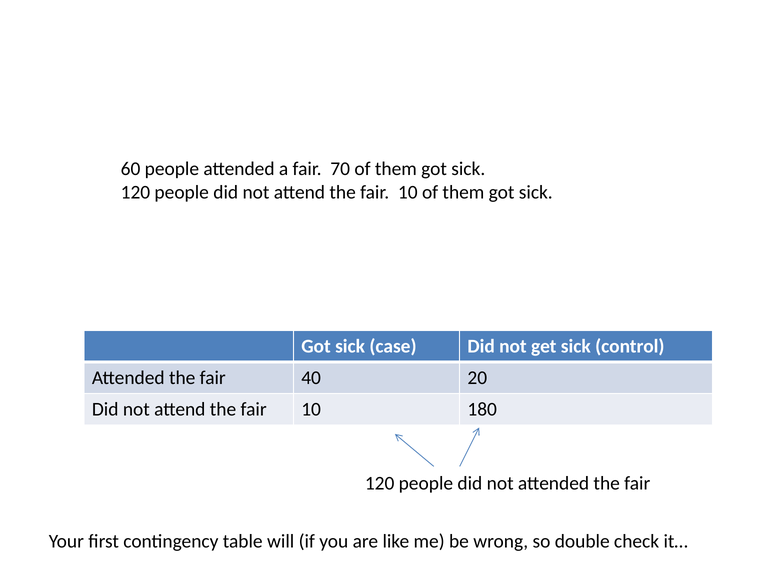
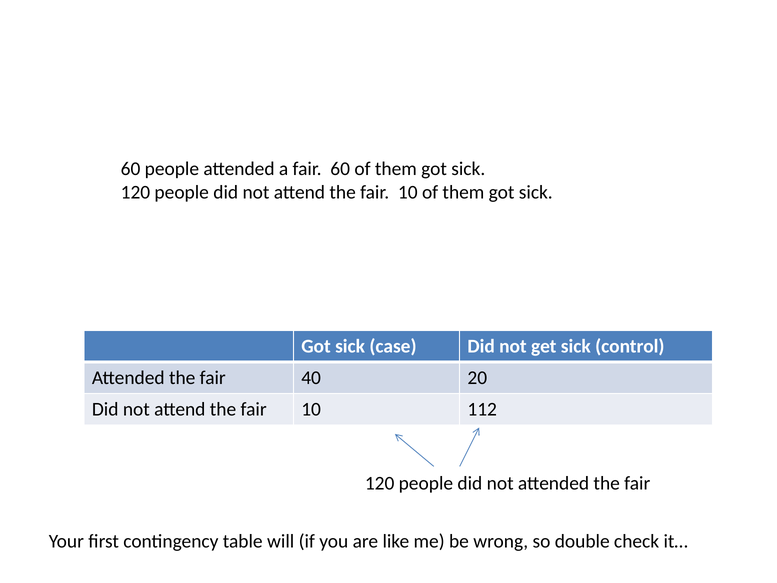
fair 70: 70 -> 60 (340, 169)
180: 180 -> 112 (482, 409)
